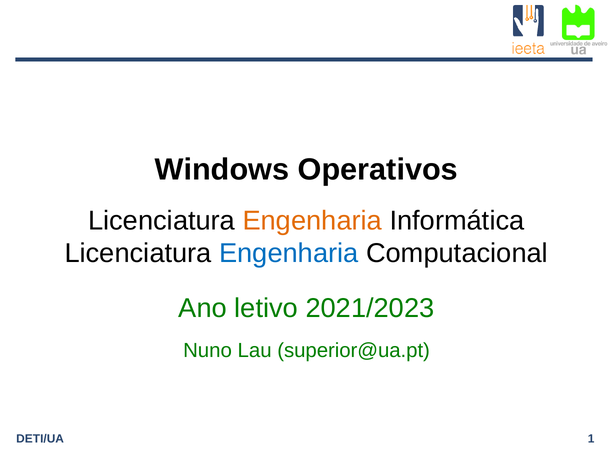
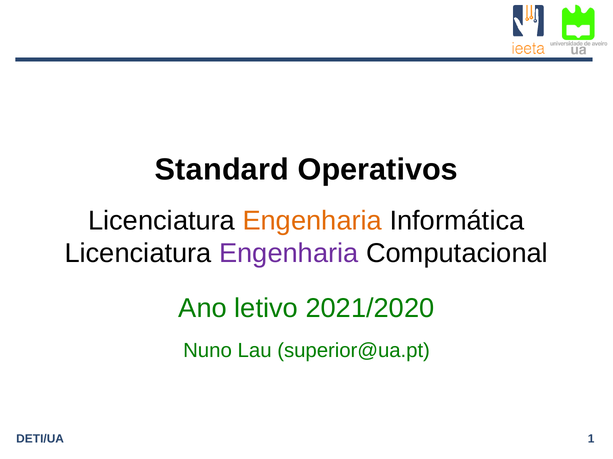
Windows: Windows -> Standard (222, 170)
Engenharia colour: blue -> purple (289, 254)
2021/2023: 2021/2023 -> 2021/2020 (370, 309)
